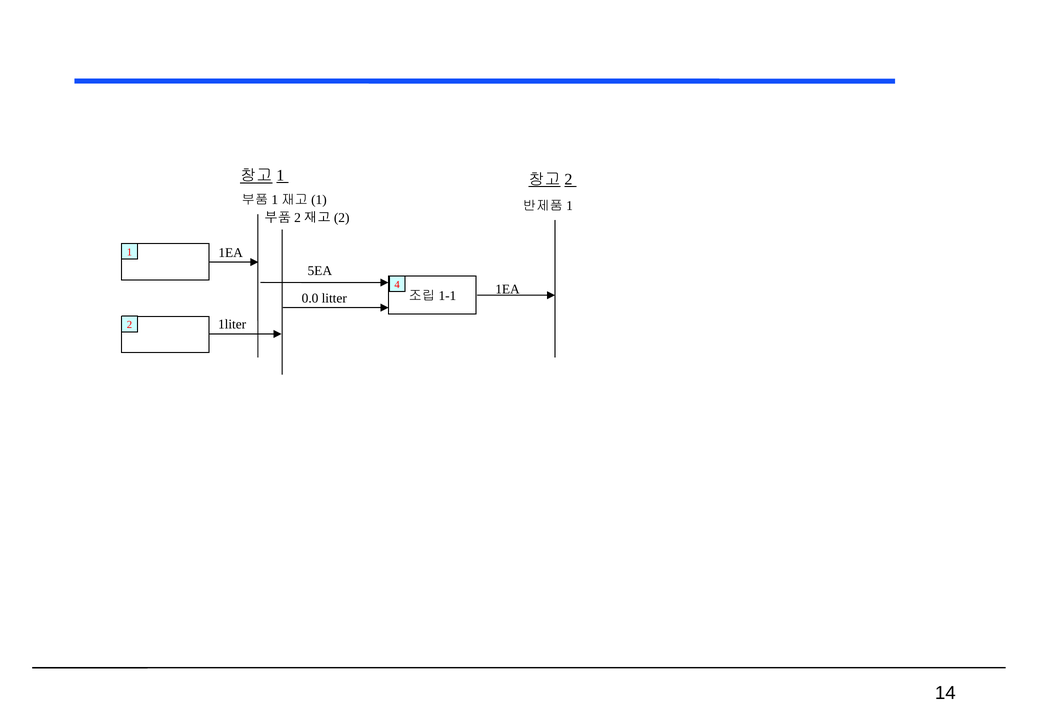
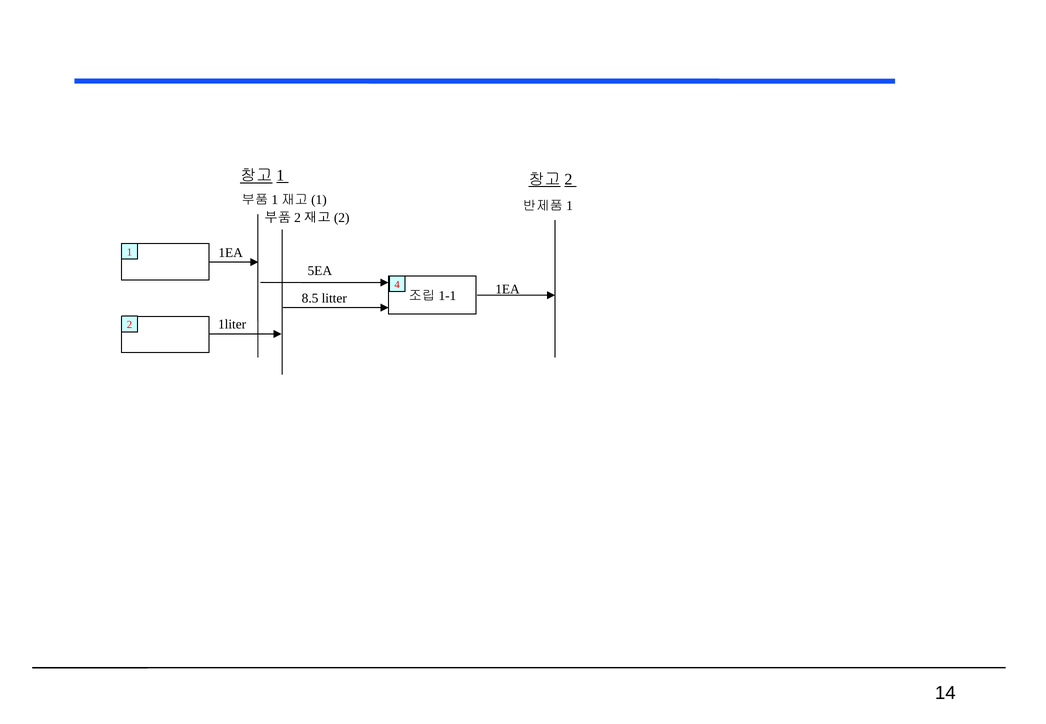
0.0: 0.0 -> 8.5 (310, 298)
